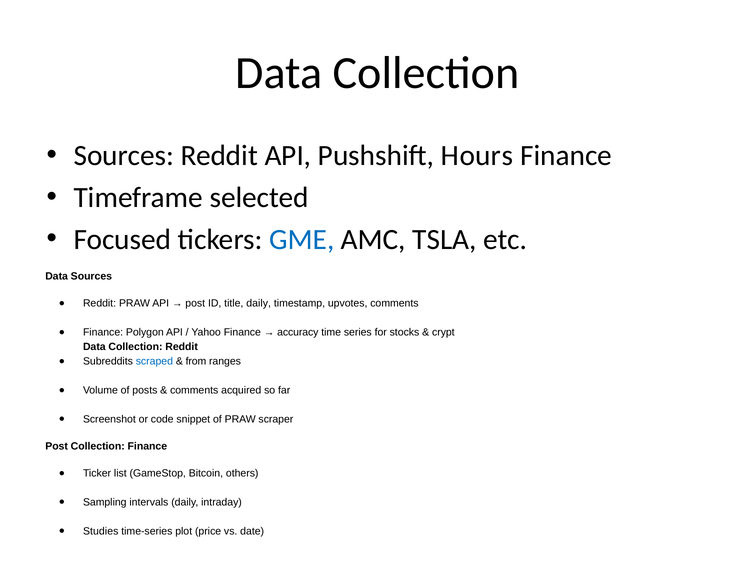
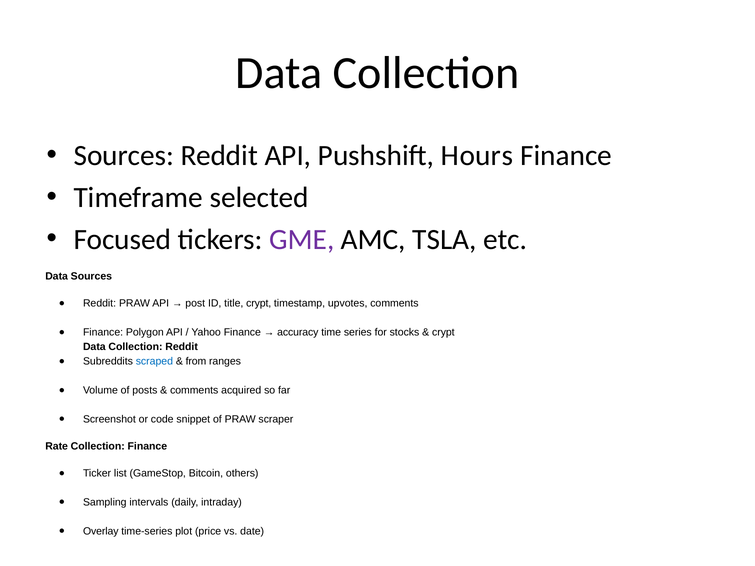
GME colour: blue -> purple (302, 240)
title daily: daily -> crypt (259, 304)
Post: Post -> Rate (57, 446)
Studies: Studies -> Overlay (101, 531)
